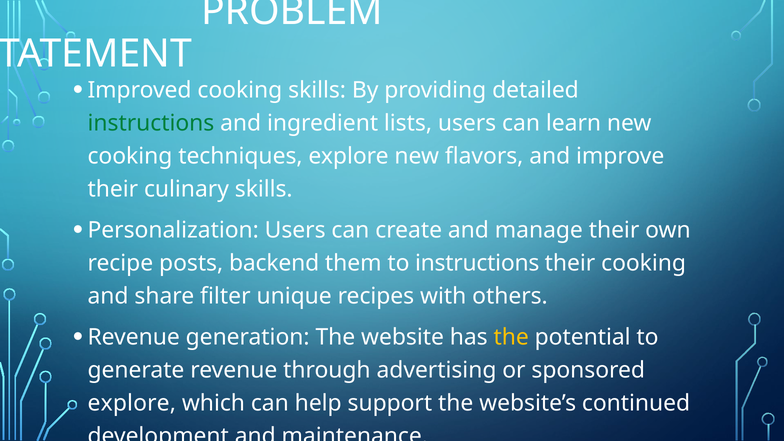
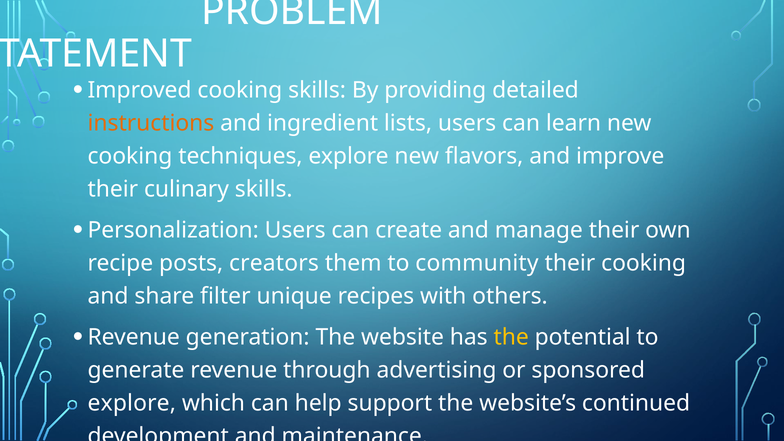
instructions colour: green -> orange (151, 123)
backend: backend -> creators (274, 263)
to instructions: instructions -> community (477, 263)
